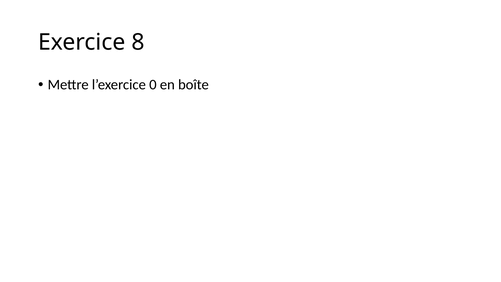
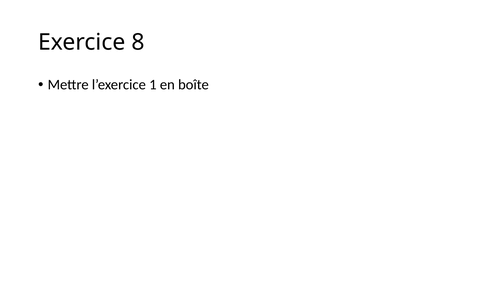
0: 0 -> 1 (153, 85)
